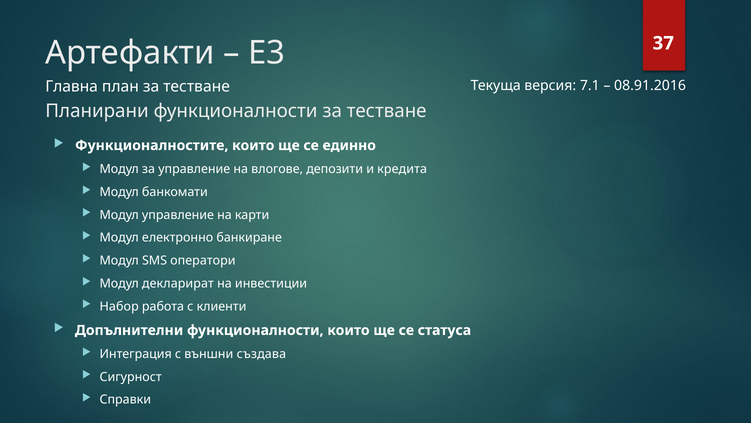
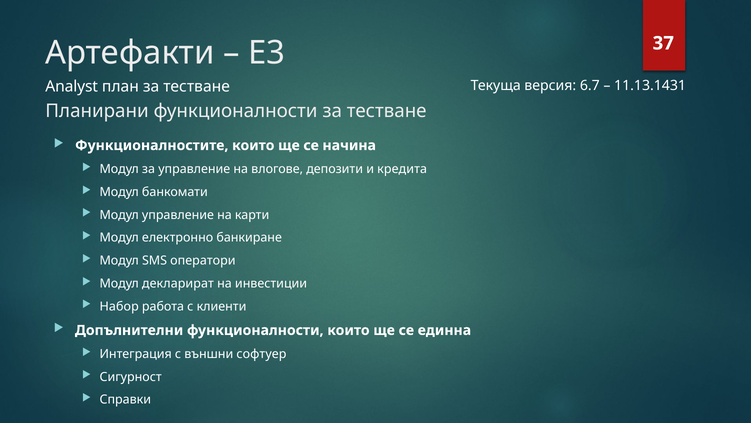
Главна: Главна -> Analyst (72, 86)
7.1: 7.1 -> 6.7 (590, 85)
08.91.2016: 08.91.2016 -> 11.13.1431 (650, 85)
единно: единно -> начина (349, 145)
статуса: статуса -> единна (444, 330)
създава: създава -> софтуер (261, 354)
